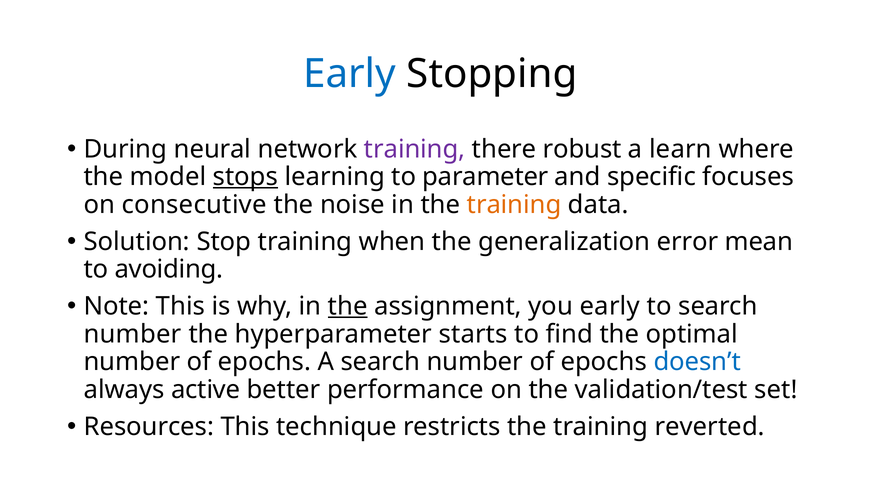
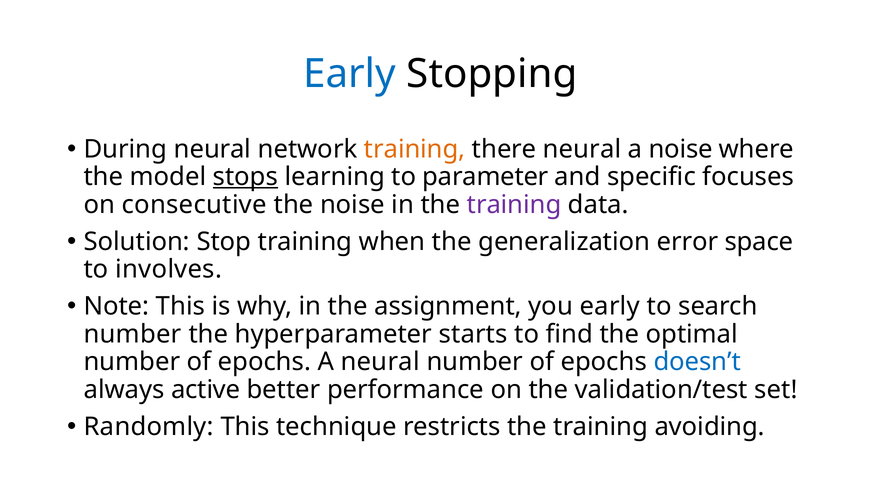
training colour: purple -> orange (415, 149)
there robust: robust -> neural (582, 149)
a learn: learn -> noise (681, 149)
training colour: orange -> purple (514, 204)
mean: mean -> space (759, 241)
avoiding: avoiding -> involves (169, 269)
the underline: present -> none (348, 306)
A search: search -> neural (380, 362)
Resources: Resources -> Randomly (149, 426)
reverted: reverted -> avoiding (710, 426)
